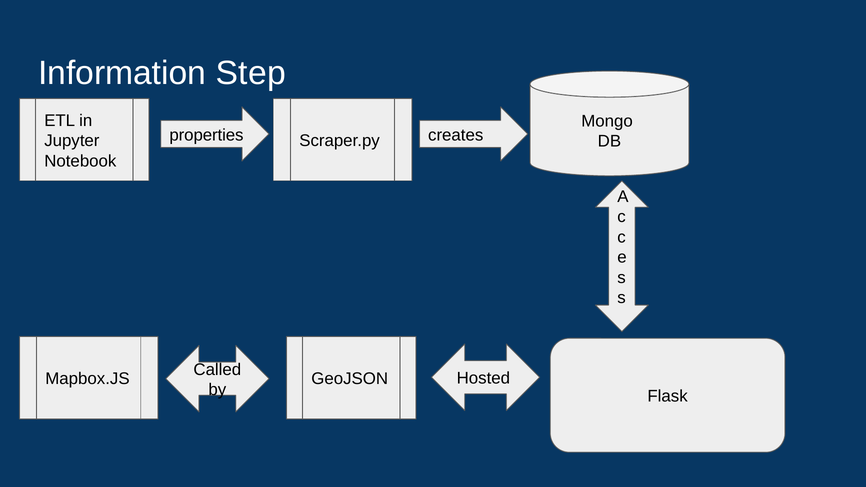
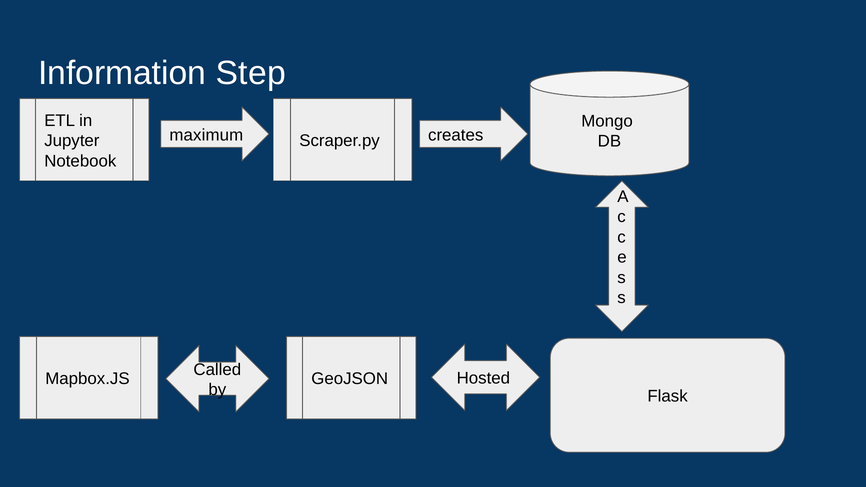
properties: properties -> maximum (206, 135)
